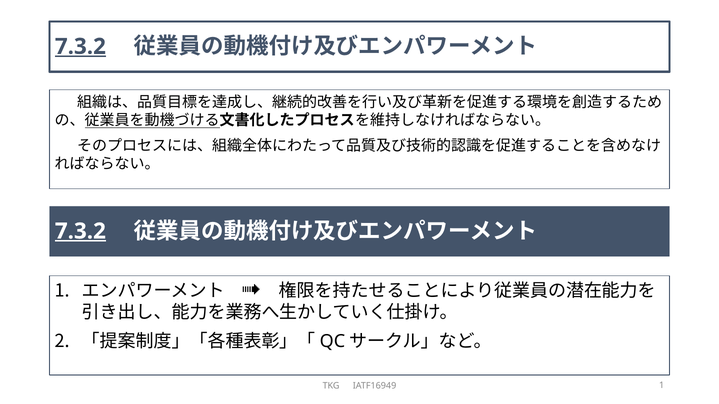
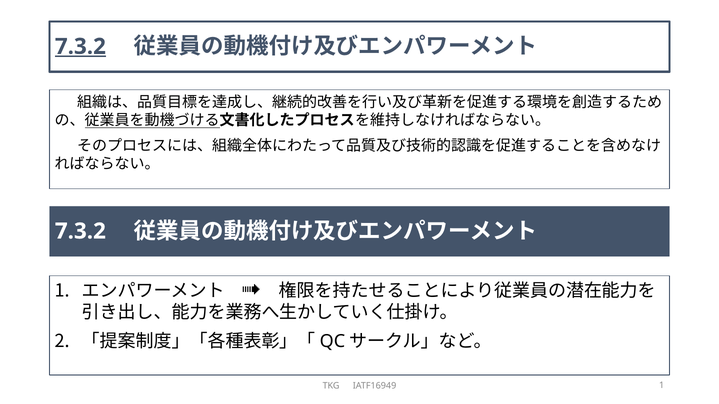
7.3.2 underline: present -> none (80, 231)
